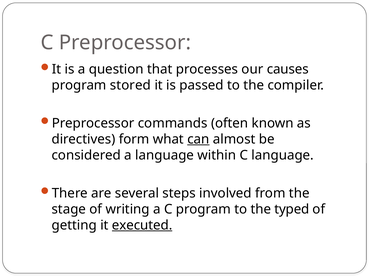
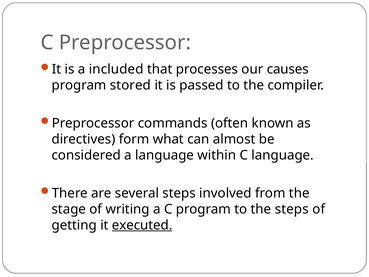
question: question -> included (116, 69)
can underline: present -> none (198, 139)
the typed: typed -> steps (292, 209)
